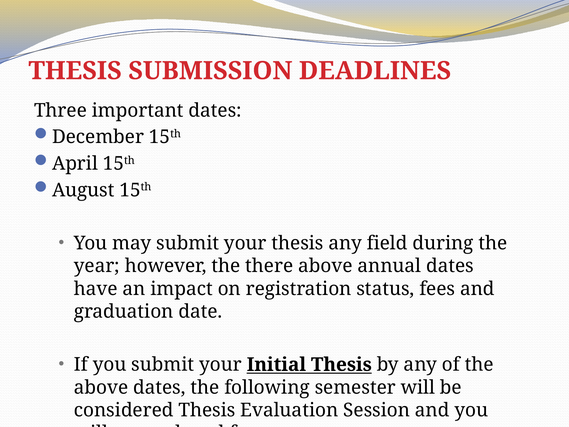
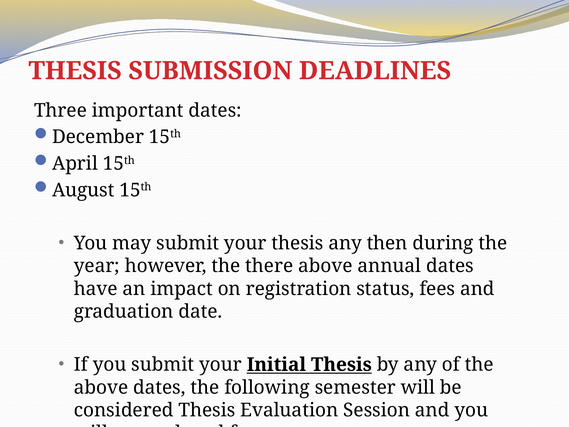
field: field -> then (387, 243)
